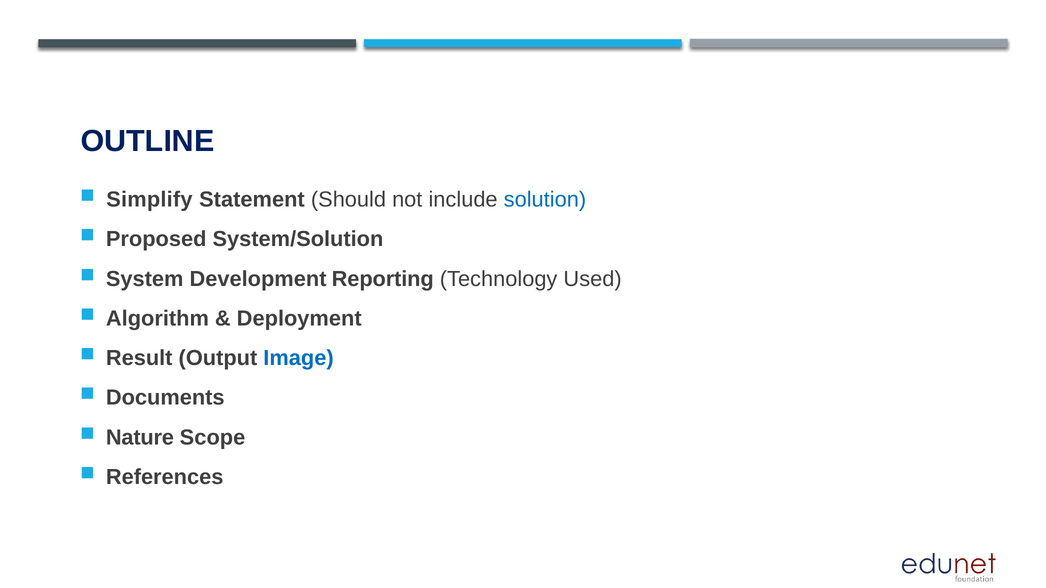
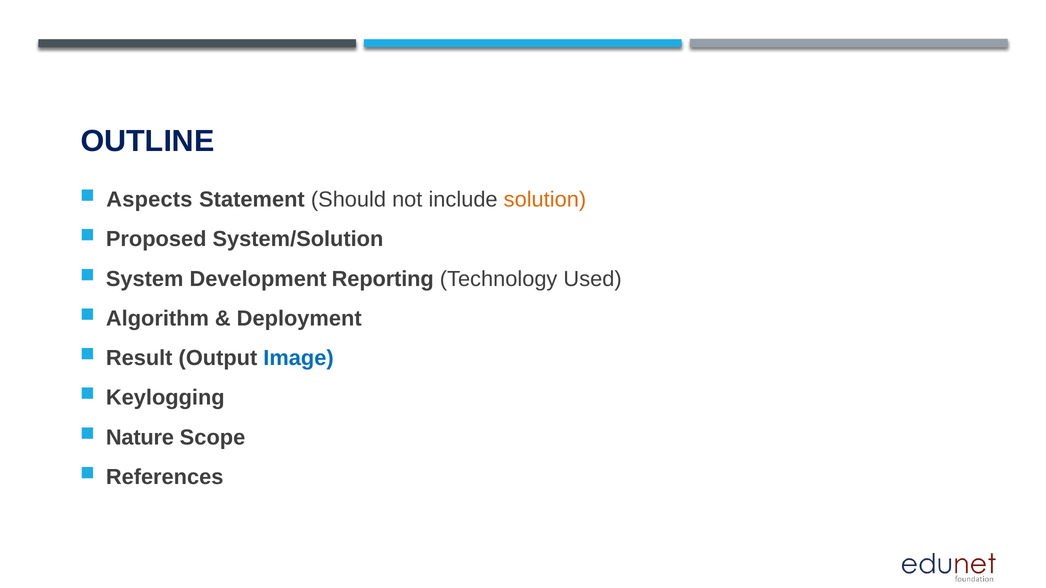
Simplify: Simplify -> Aspects (149, 200)
solution colour: blue -> orange (545, 200)
Documents: Documents -> Keylogging (165, 398)
